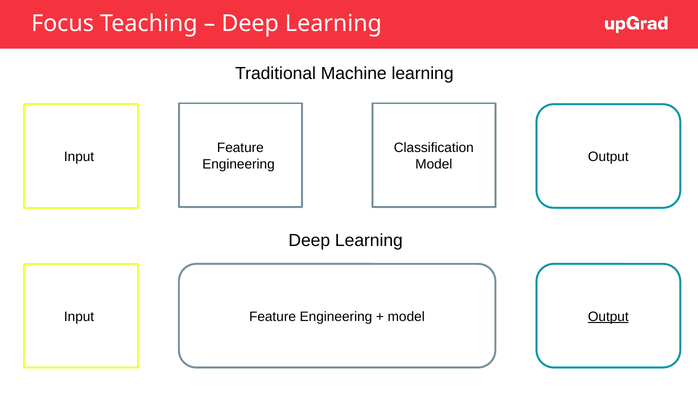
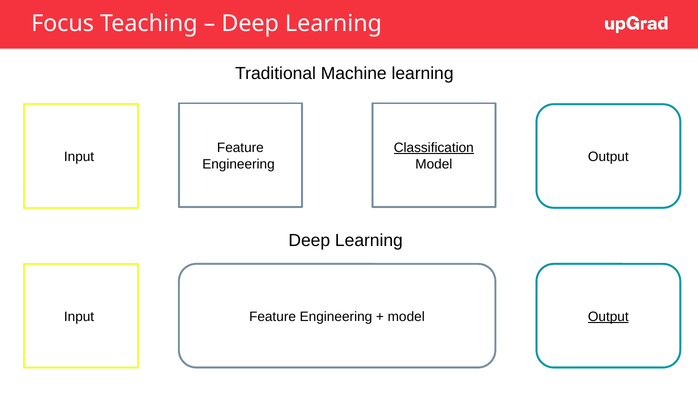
Classification underline: none -> present (434, 148)
